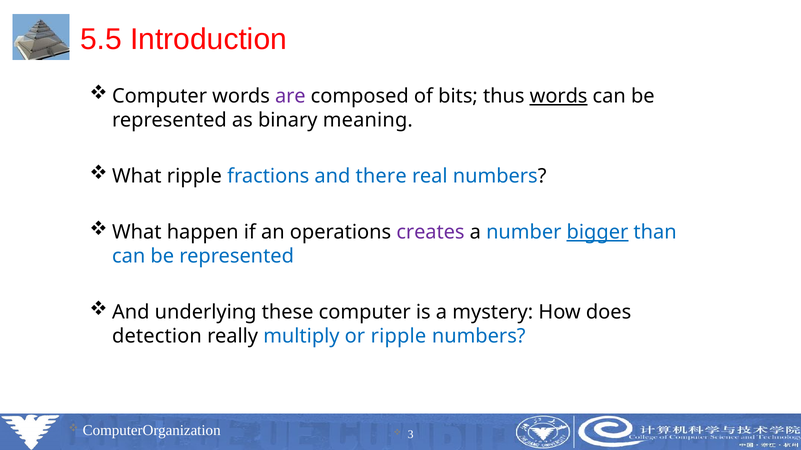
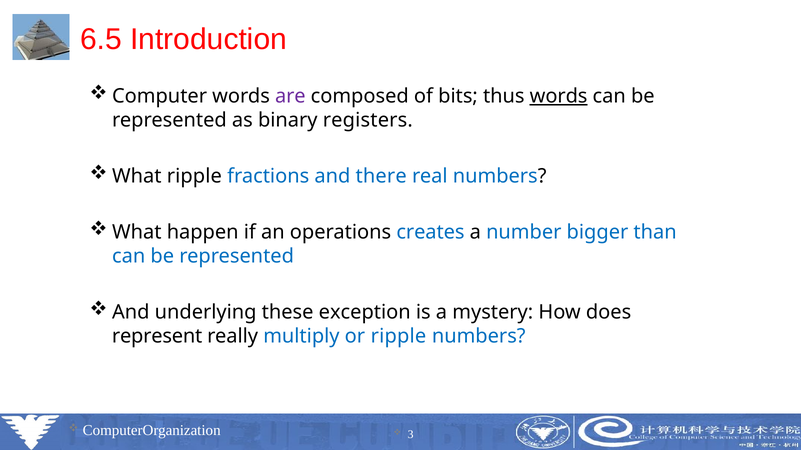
5.5: 5.5 -> 6.5 (101, 40)
meaning: meaning -> registers (368, 120)
creates colour: purple -> blue (430, 232)
bigger underline: present -> none (597, 232)
these computer: computer -> exception (365, 312)
detection: detection -> represent (157, 336)
